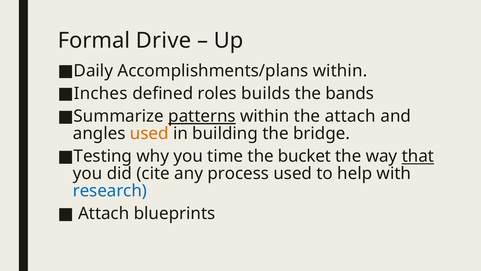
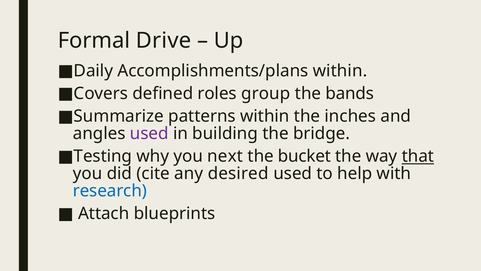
Inches: Inches -> Covers (101, 93)
builds: builds -> group (266, 93)
patterns underline: present -> none (202, 116)
the attach: attach -> inches (350, 116)
used colour: orange -> purple (149, 133)
time: time -> next (225, 156)
process: process -> desired (238, 173)
